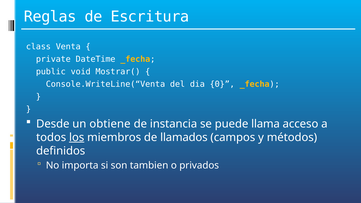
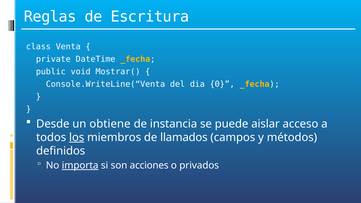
llama: llama -> aislar (265, 124)
importa underline: none -> present (80, 165)
tambien: tambien -> acciones (149, 165)
